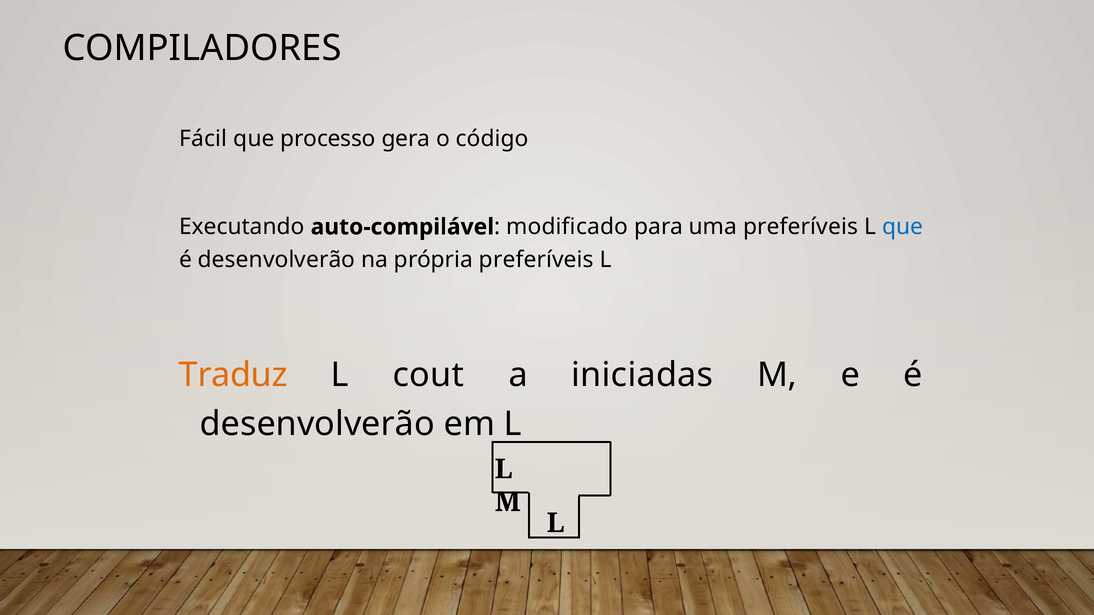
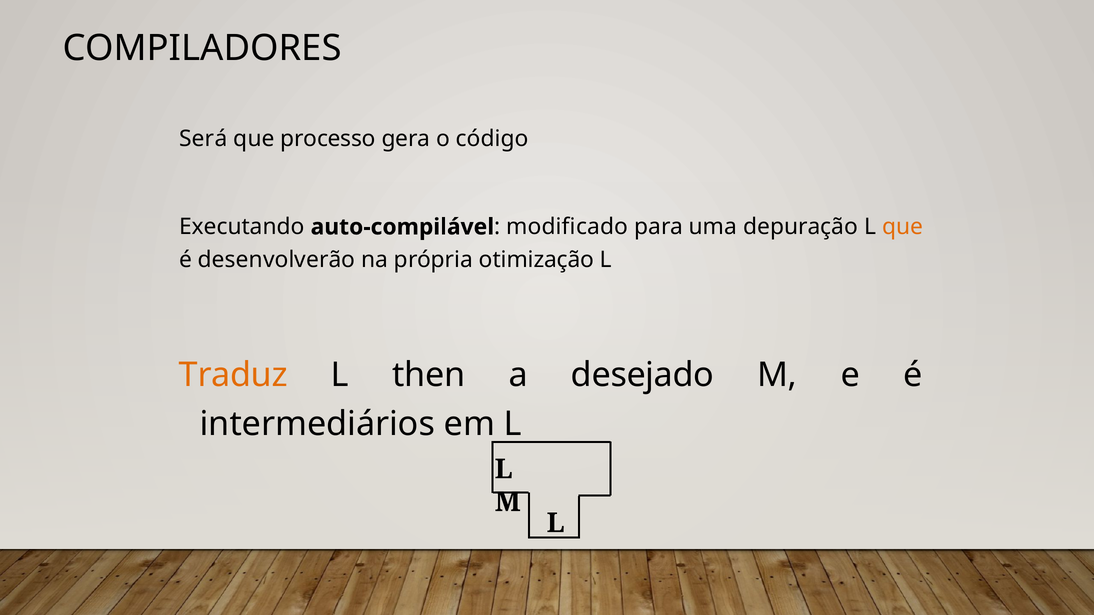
Fácil: Fácil -> Será (203, 139)
uma preferíveis: preferíveis -> depuração (801, 227)
que colour: blue -> orange (903, 227)
própria preferíveis: preferíveis -> otimização (537, 260)
cout: cout -> then (429, 375)
iniciadas: iniciadas -> desejado (643, 375)
desenvolverão: desenvolverão -> intermediários (317, 424)
